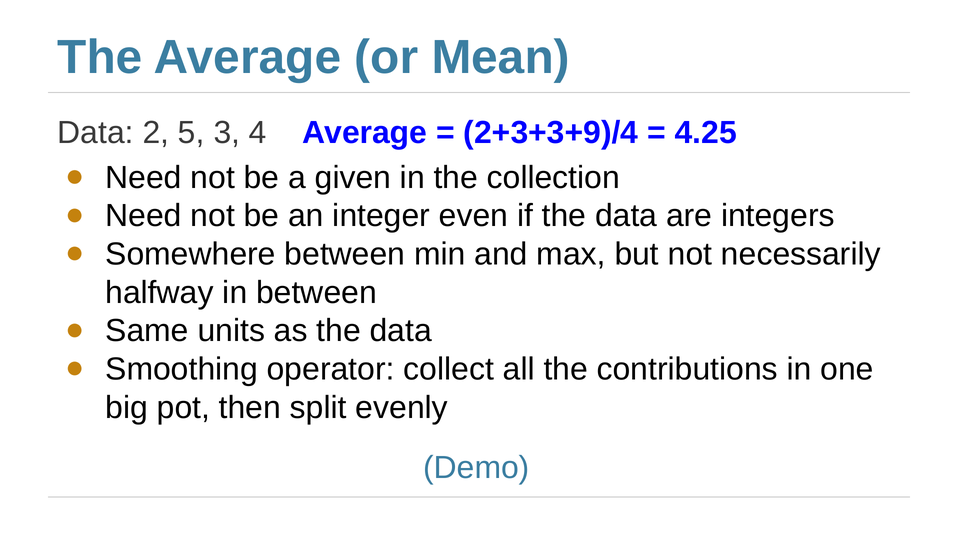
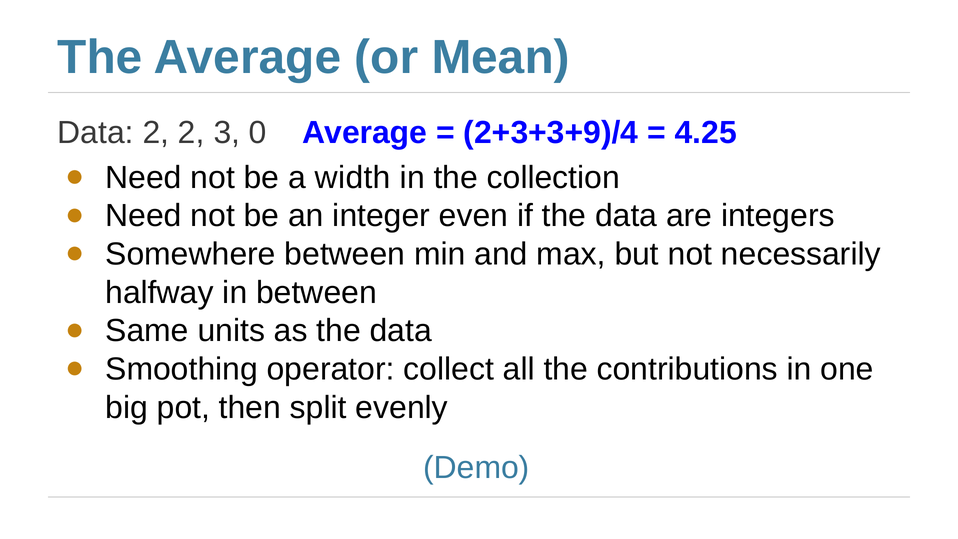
2 5: 5 -> 2 (191, 133)
4: 4 -> 0 (258, 133)
given: given -> width (353, 177)
